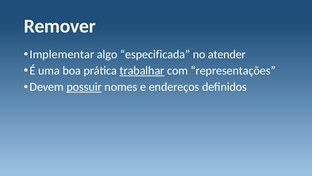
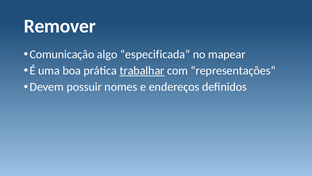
Implementar: Implementar -> Comunicação (62, 54)
atender: atender -> mapear (227, 54)
possuir underline: present -> none (84, 87)
